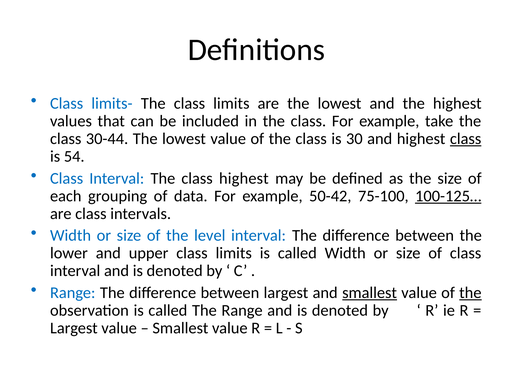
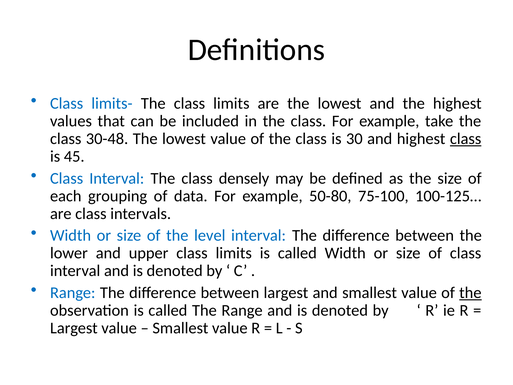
30-44: 30-44 -> 30-48 (107, 139)
54: 54 -> 45 (74, 156)
class highest: highest -> densely (244, 178)
50-42: 50-42 -> 50-80 (330, 196)
100-125… underline: present -> none (448, 196)
smallest underline: present -> none (370, 293)
